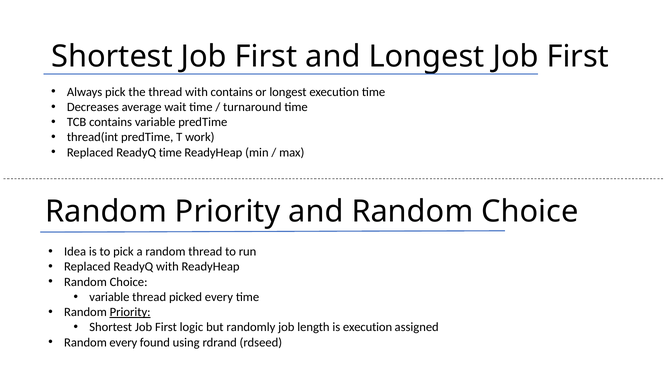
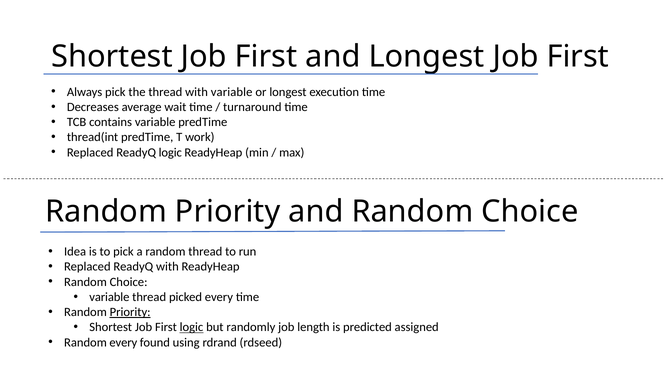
with contains: contains -> variable (232, 92)
ReadyQ time: time -> logic (170, 152)
logic underline: none -> present (191, 327)
is execution: execution -> predicted (367, 327)
